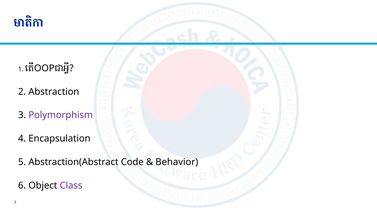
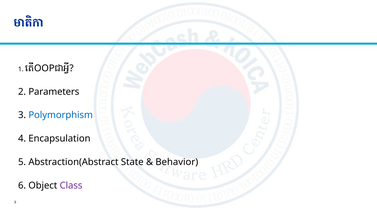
Abstraction: Abstraction -> Parameters (54, 92)
Polymorphism colour: purple -> blue (61, 115)
Code: Code -> State (132, 162)
